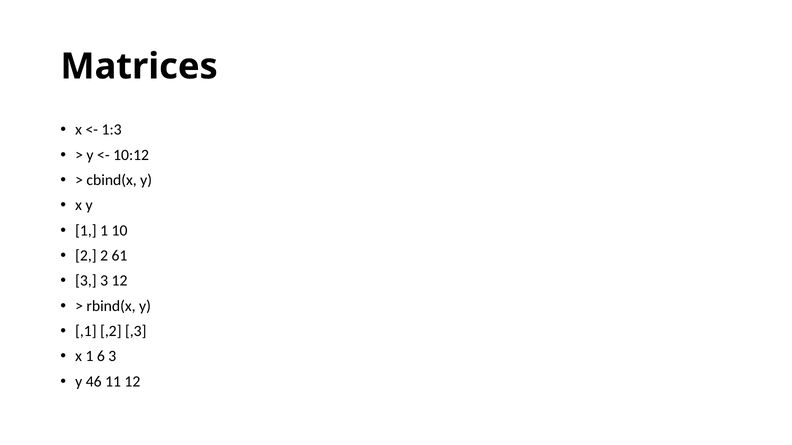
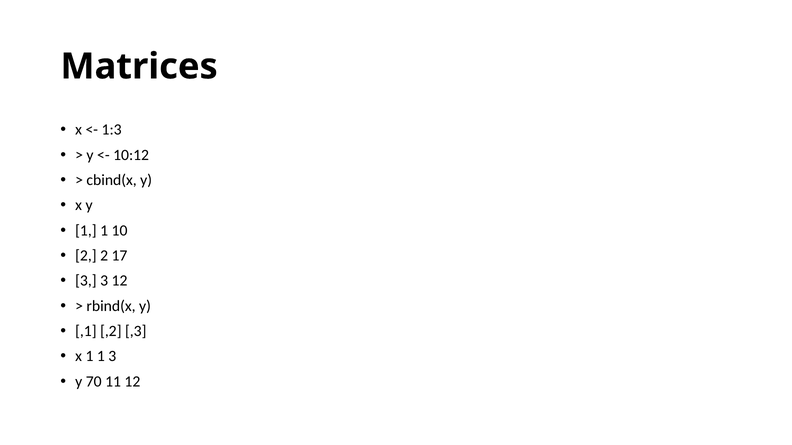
61: 61 -> 17 (119, 256)
x 1 6: 6 -> 1 (101, 357)
46: 46 -> 70 (94, 382)
